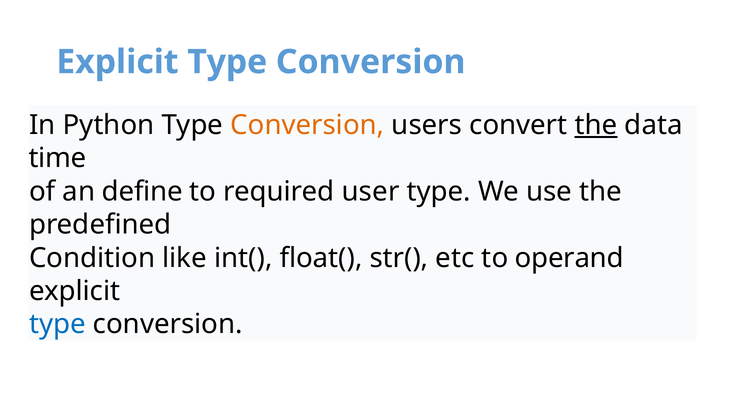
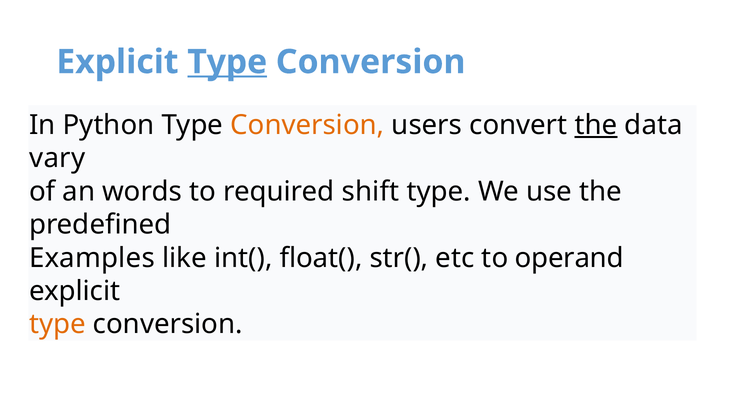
Type underline: none -> present (227, 62)
time: time -> vary (57, 158)
define: define -> words (142, 192)
user: user -> shift (370, 192)
Condition: Condition -> Examples (92, 258)
type colour: blue -> orange (57, 324)
